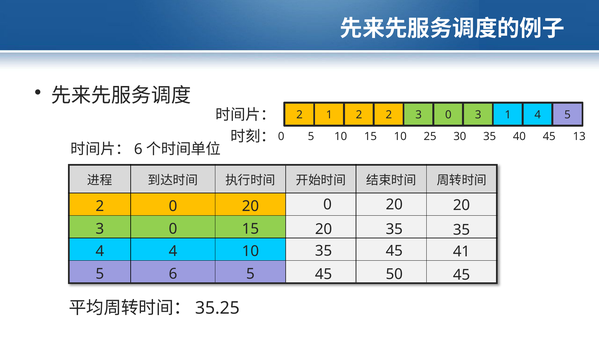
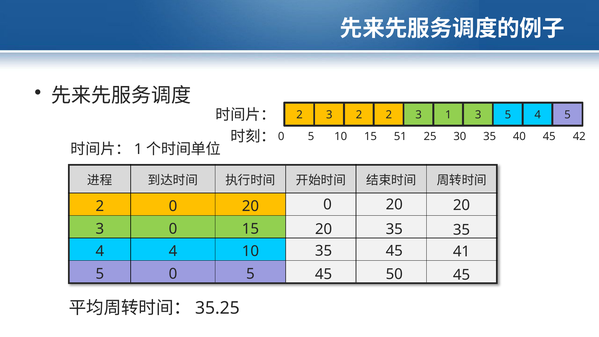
1: 1 -> 3 (329, 115)
2 3 0: 0 -> 1 (448, 115)
3 1: 1 -> 5 (508, 115)
15 10: 10 -> 51 (400, 137)
13: 13 -> 42 (579, 137)
6: 6 -> 1 (138, 149)
6: 6 -> 0 (173, 274)
